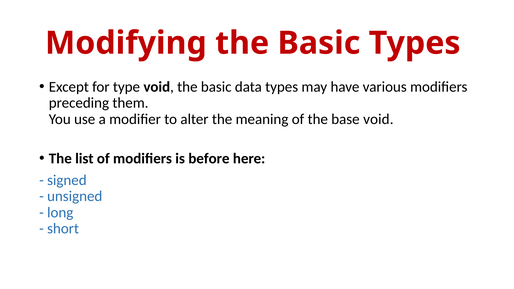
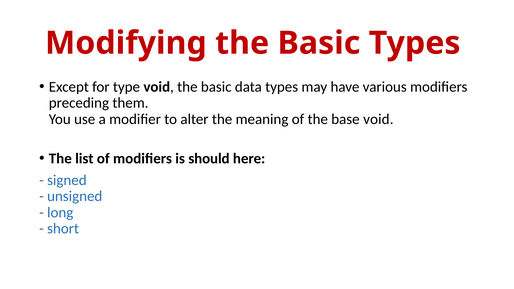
before: before -> should (209, 159)
